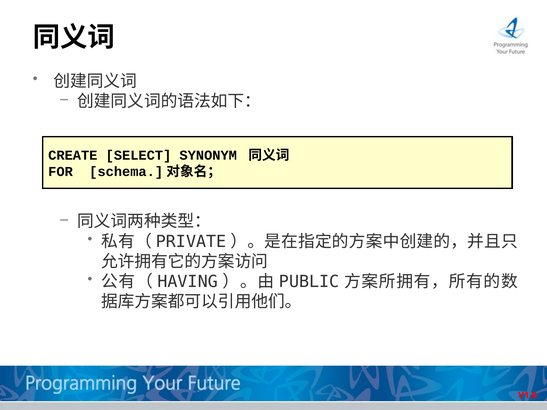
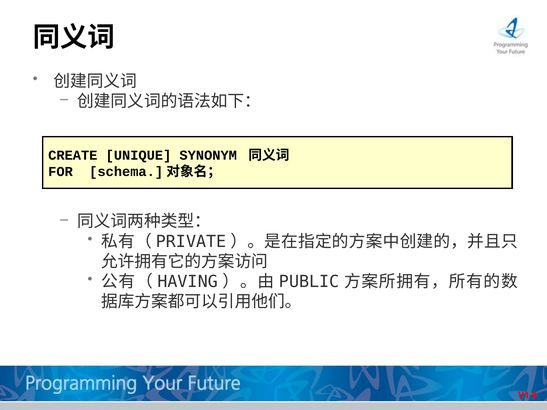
SELECT: SELECT -> UNIQUE (138, 155)
